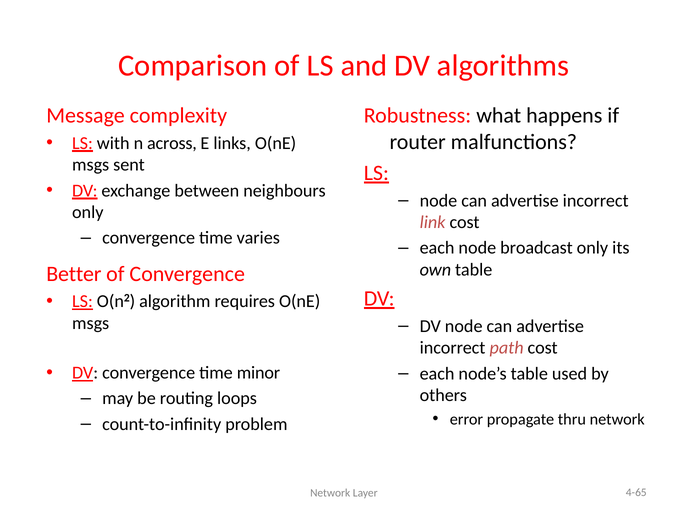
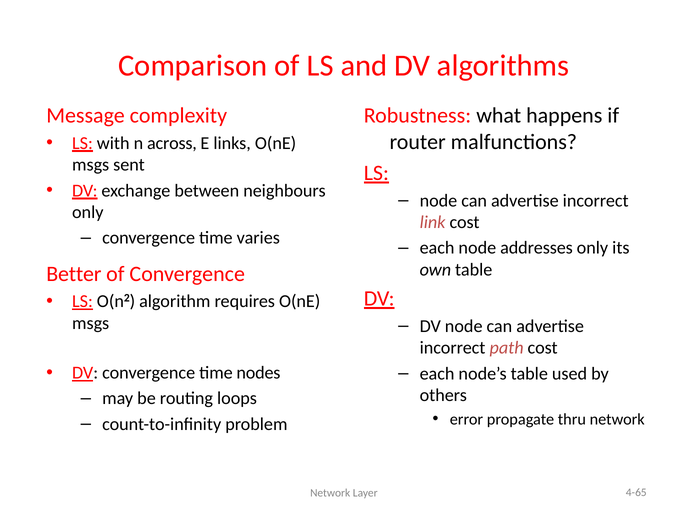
broadcast: broadcast -> addresses (537, 248)
minor: minor -> nodes (258, 373)
